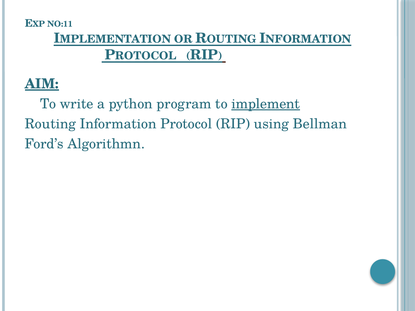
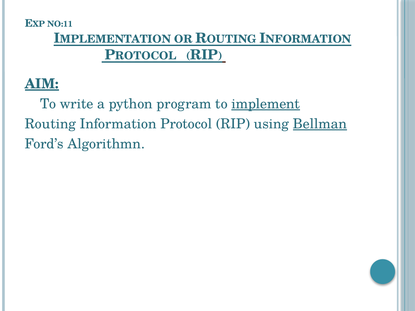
Bellman underline: none -> present (320, 124)
